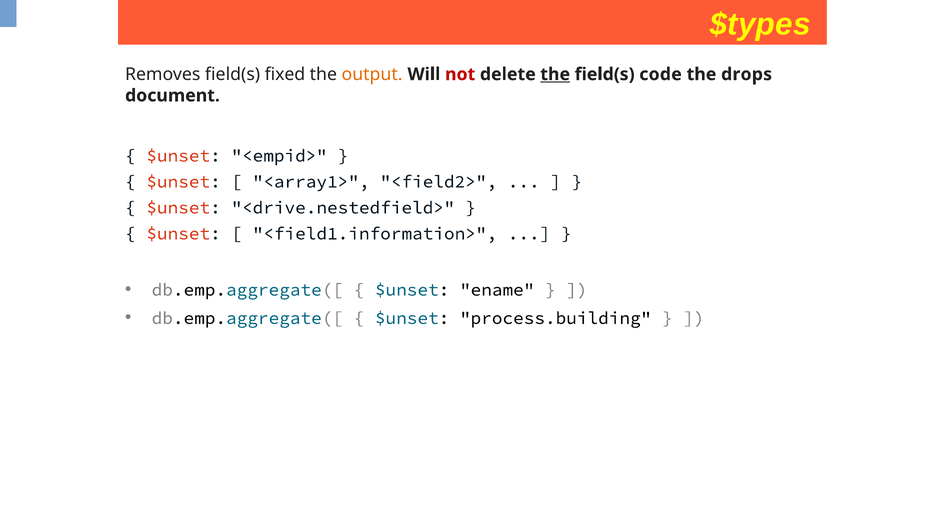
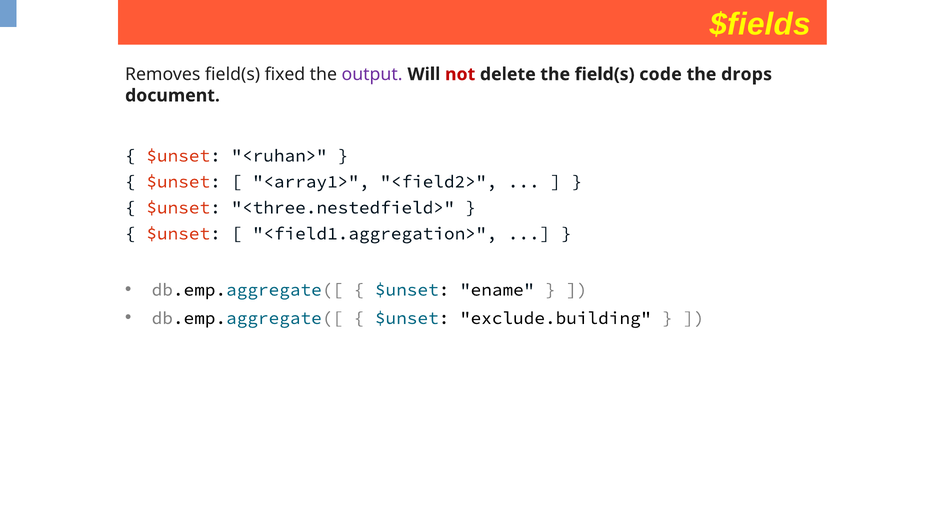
$types: $types -> $fields (760, 25)
output colour: orange -> purple (372, 74)
the underline: present -> none (555, 74)
<empid>: <empid> -> <ruhan> (279, 156)
<drive.nestedfield>: <drive.nestedfield> -> <three.nestedfield> (343, 208)
<field1.information>: <field1.information> -> <field1.aggregation> (375, 234)
process.building: process.building -> exclude.building (556, 318)
